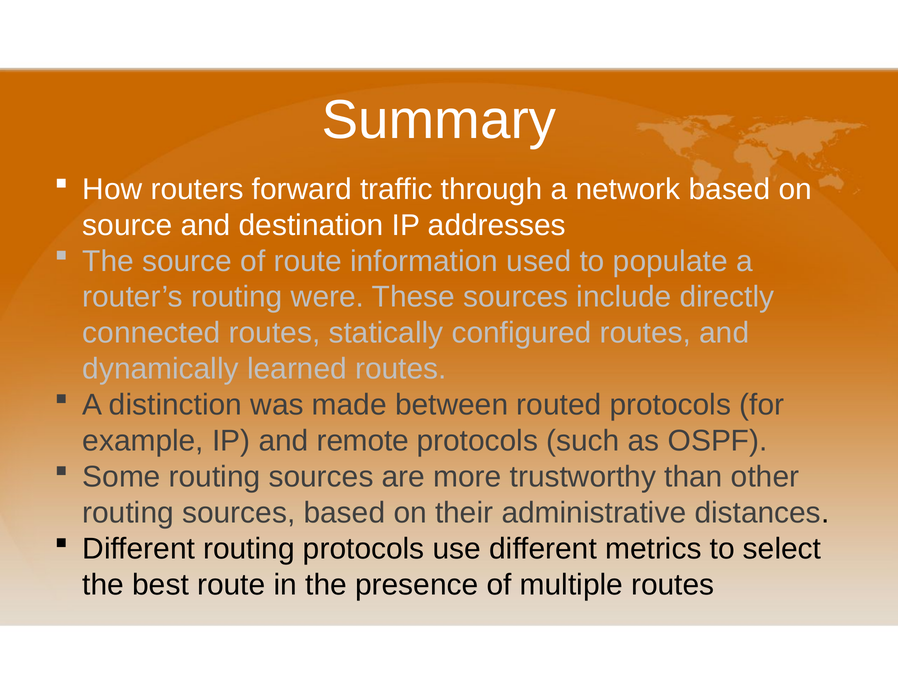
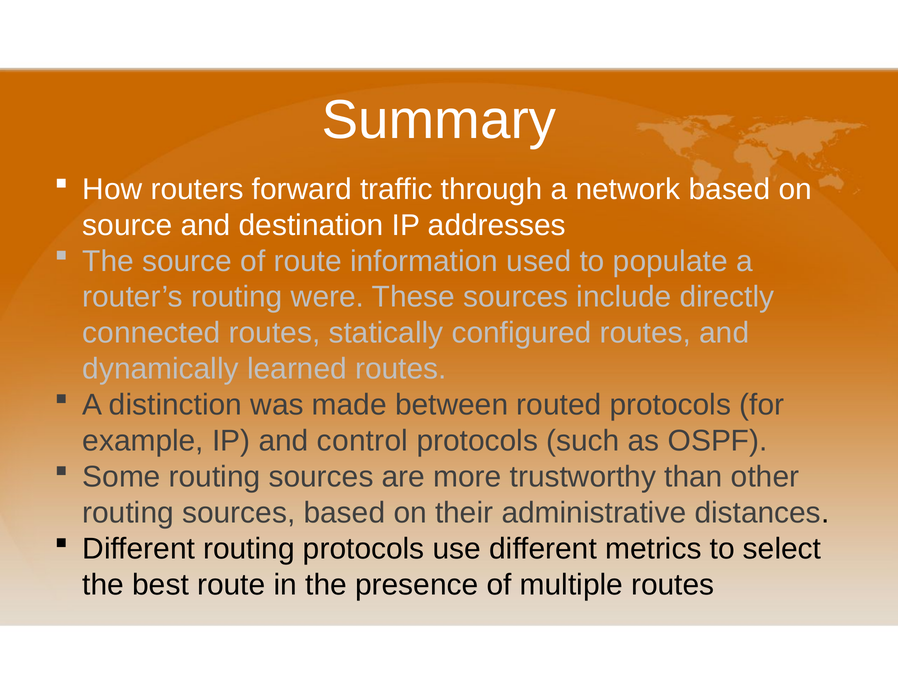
remote: remote -> control (363, 441)
